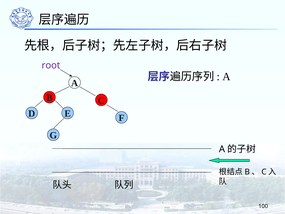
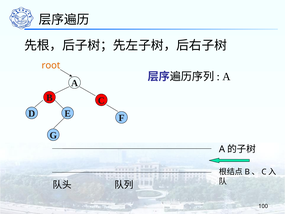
root colour: purple -> orange (51, 65)
